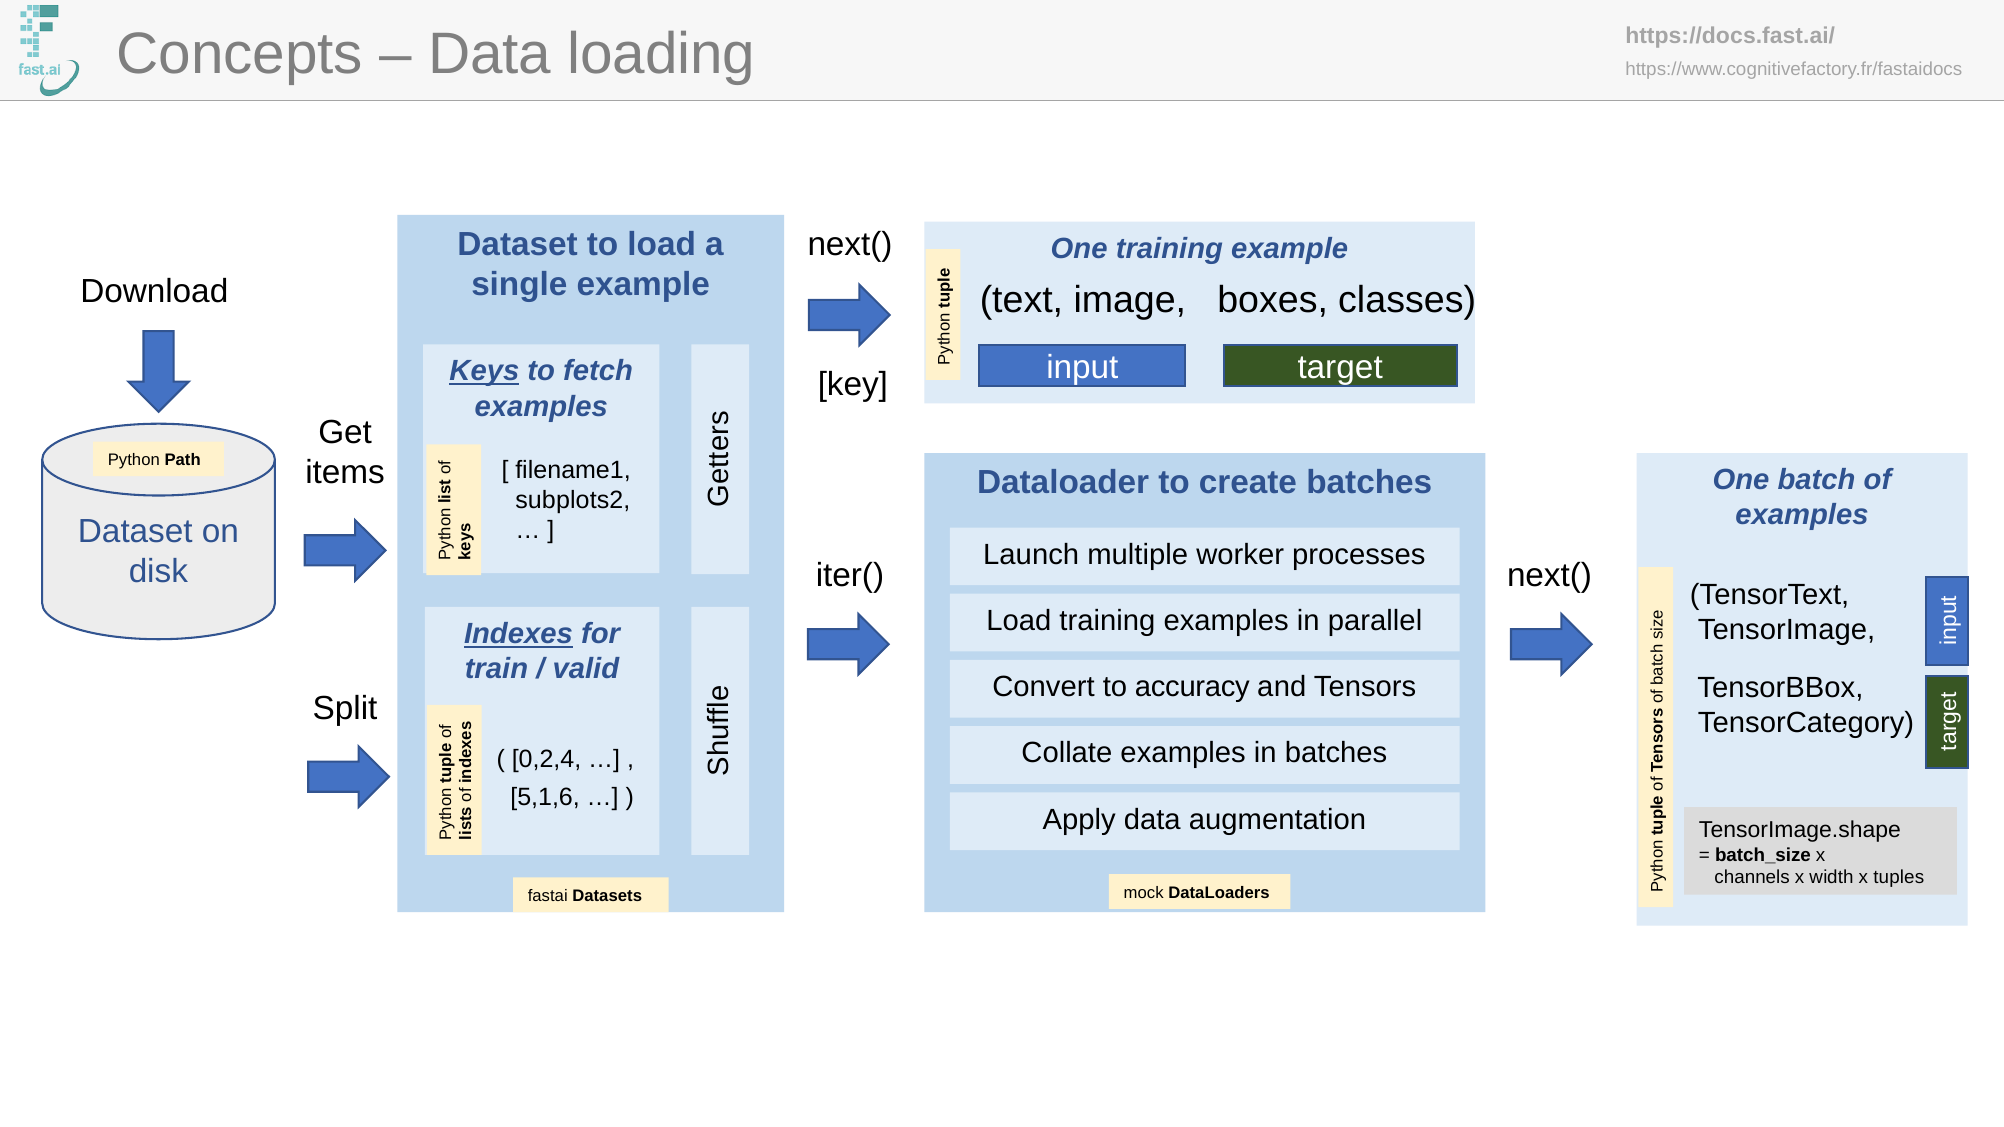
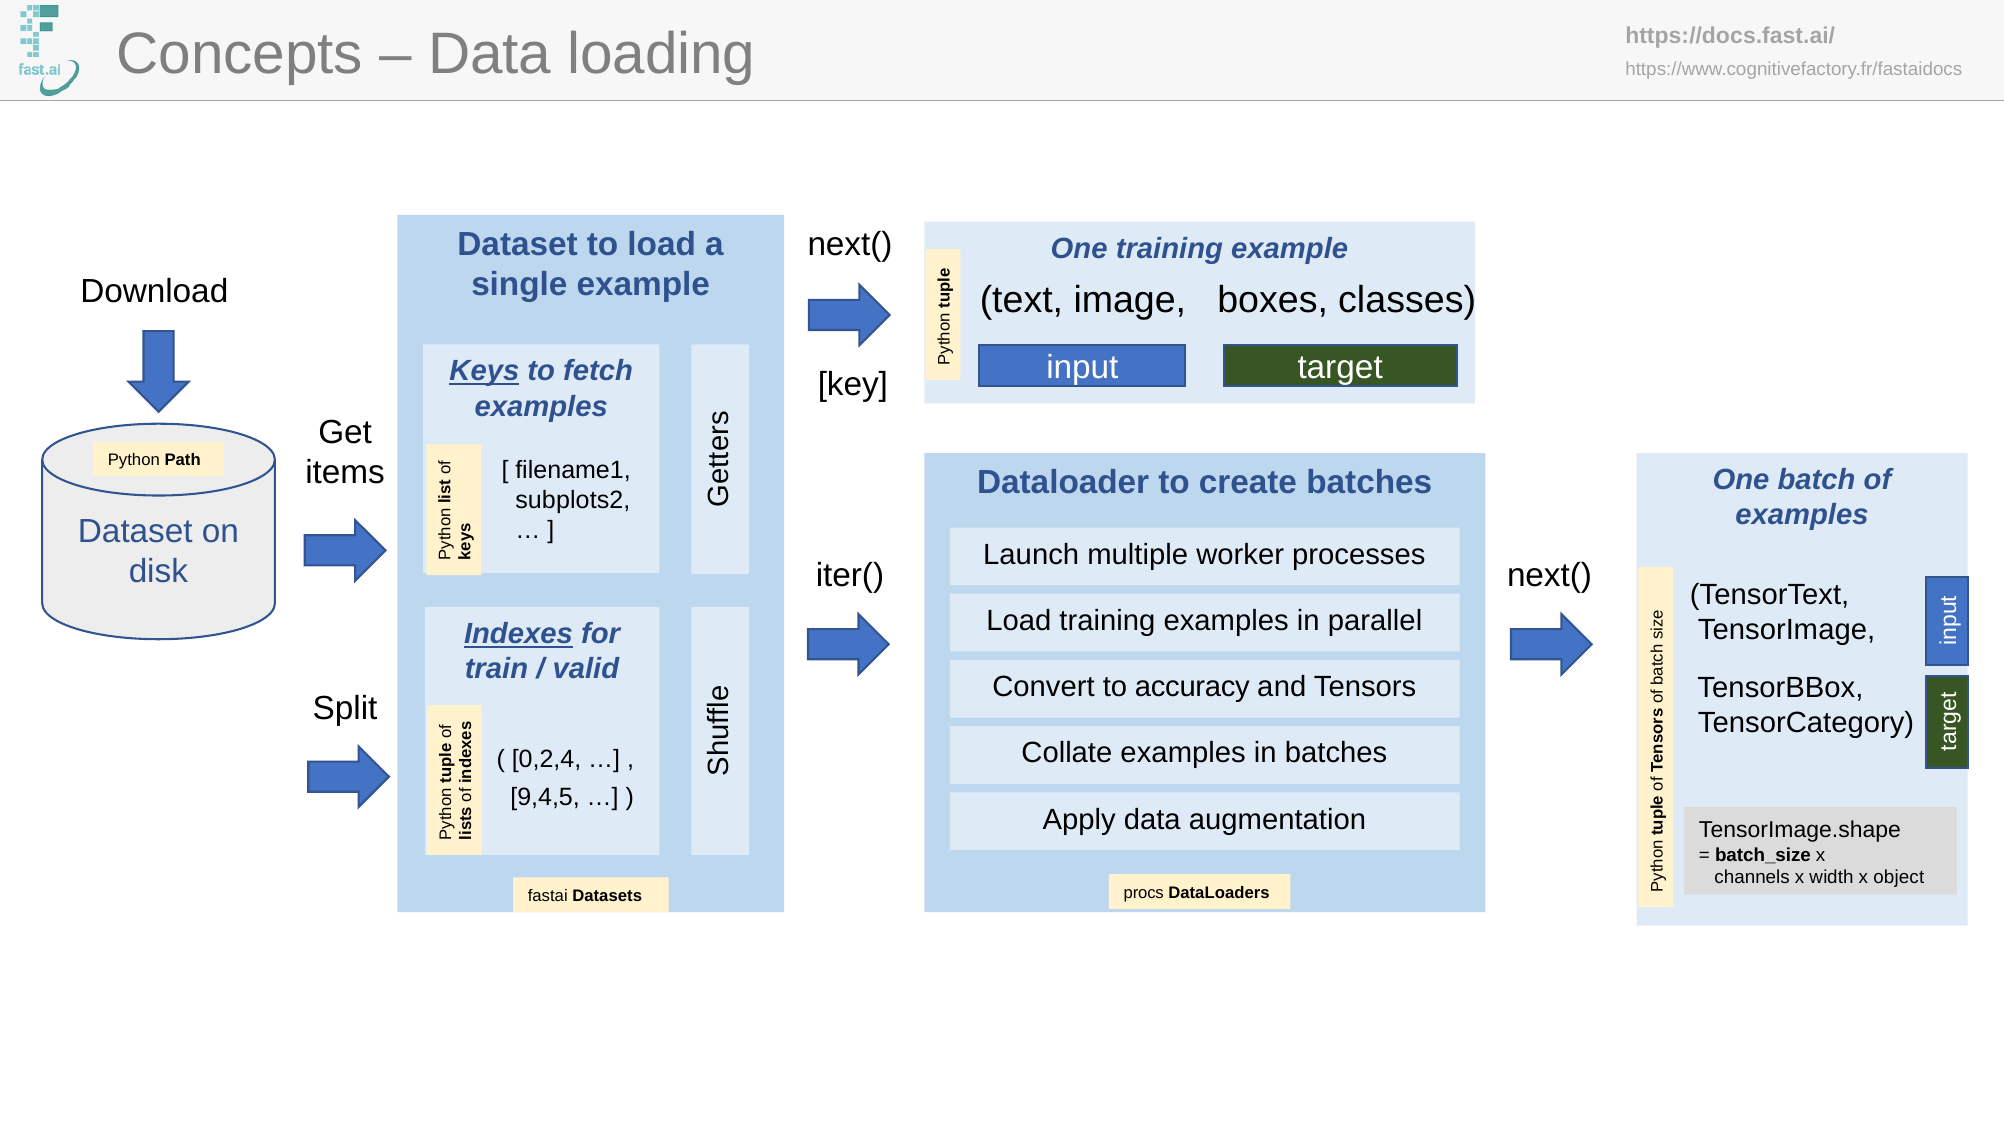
5,1,6: 5,1,6 -> 9,4,5 (545, 797)
tuples: tuples -> object (1899, 878)
mock: mock -> procs (1144, 893)
